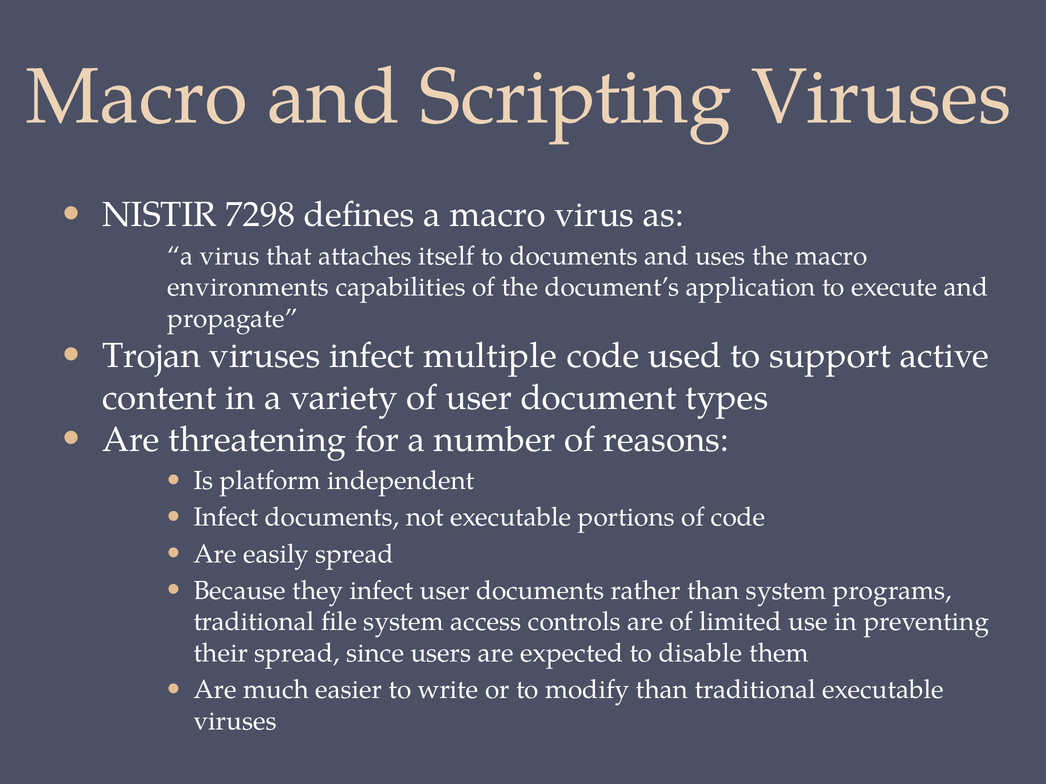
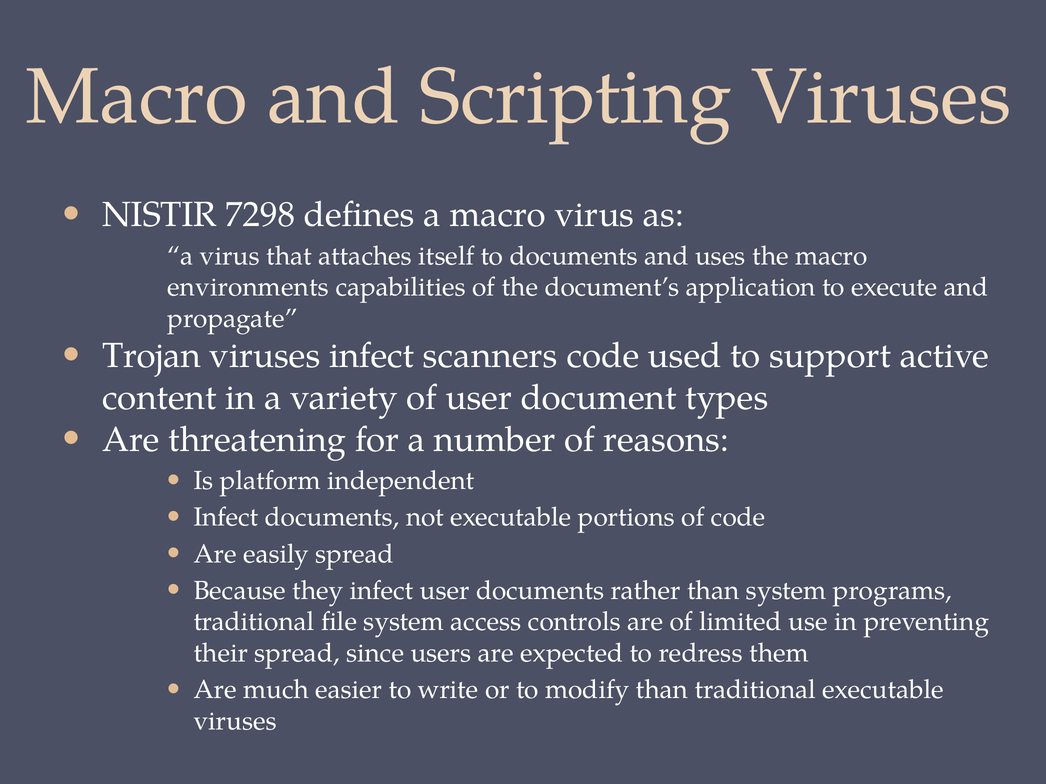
multiple: multiple -> scanners (490, 356)
disable: disable -> redress (701, 654)
